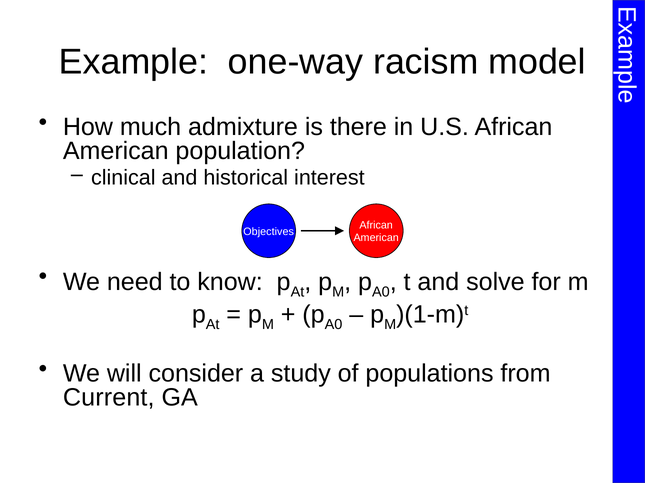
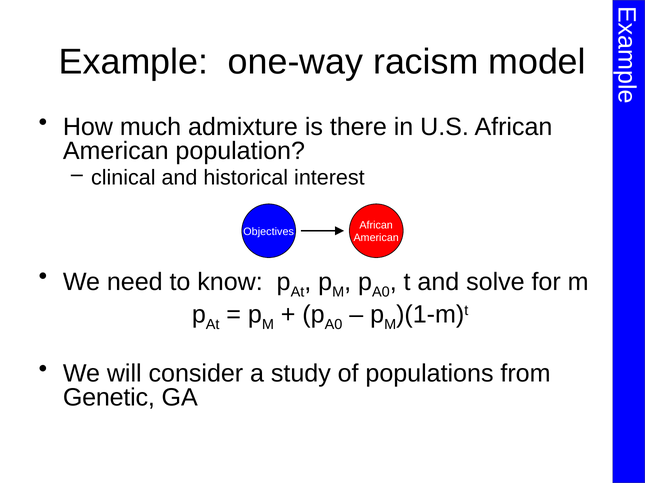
Current: Current -> Genetic (109, 398)
